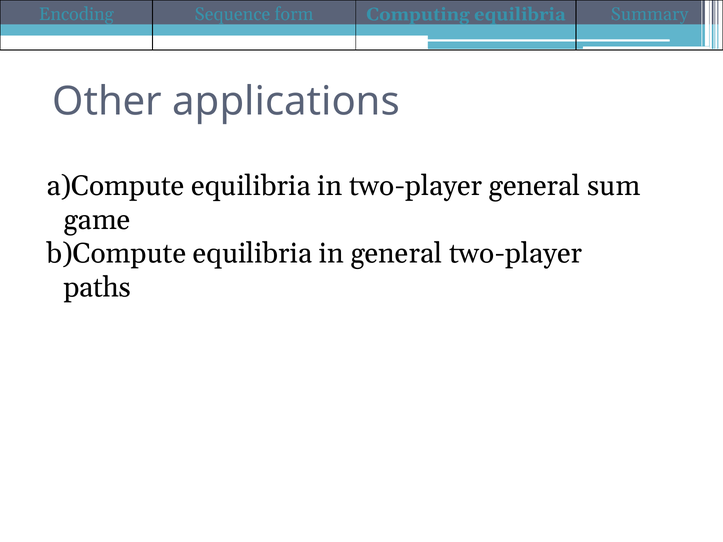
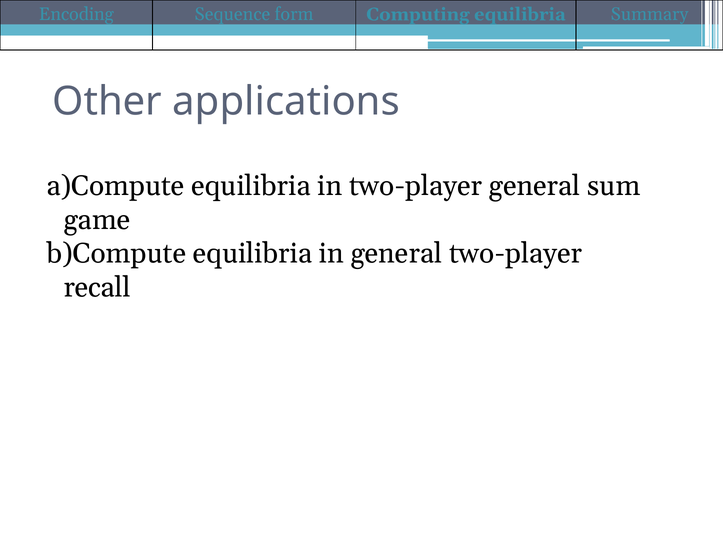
paths: paths -> recall (97, 287)
